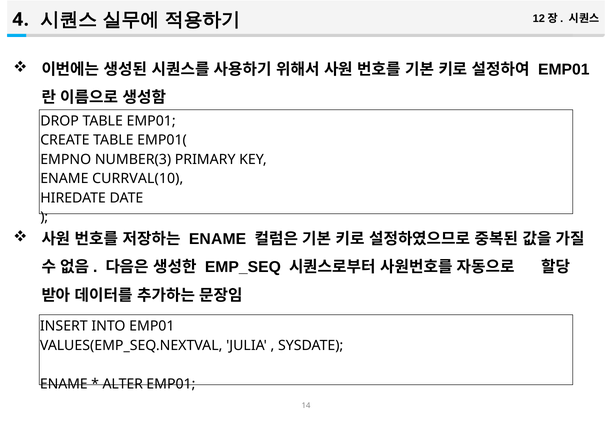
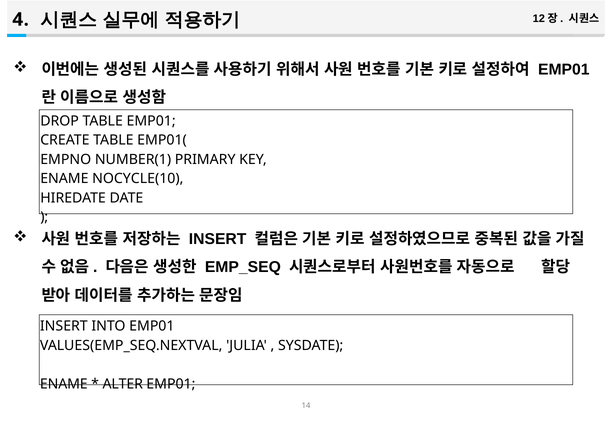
NUMBER(3: NUMBER(3 -> NUMBER(1 (133, 160)
CURRVAL(10: CURRVAL(10 -> NOCYCLE(10 (138, 179)
ENAME: ENAME -> INSERT (218, 239)
